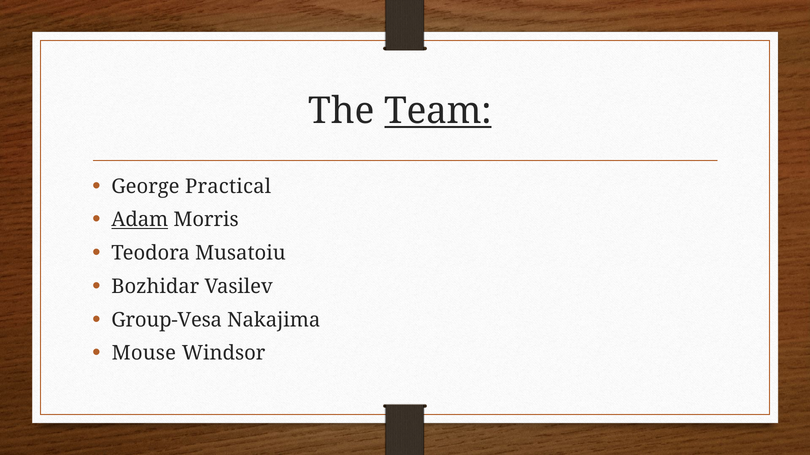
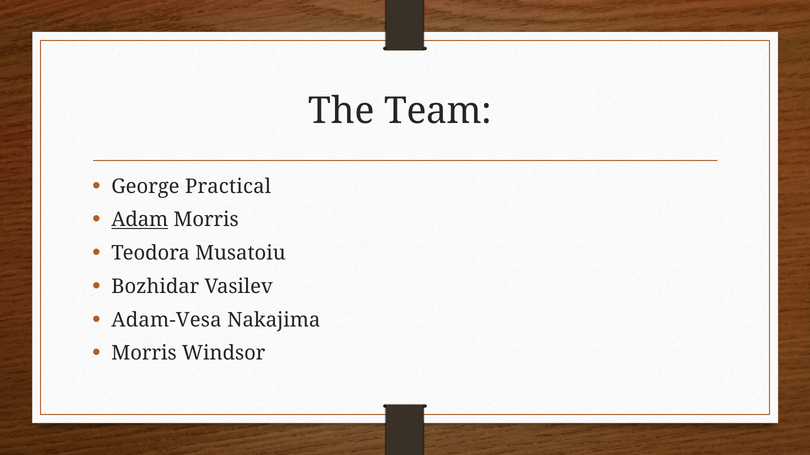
Team underline: present -> none (438, 111)
Group-Vesa: Group-Vesa -> Adam-Vesa (166, 320)
Mouse: Mouse -> Morris (144, 354)
